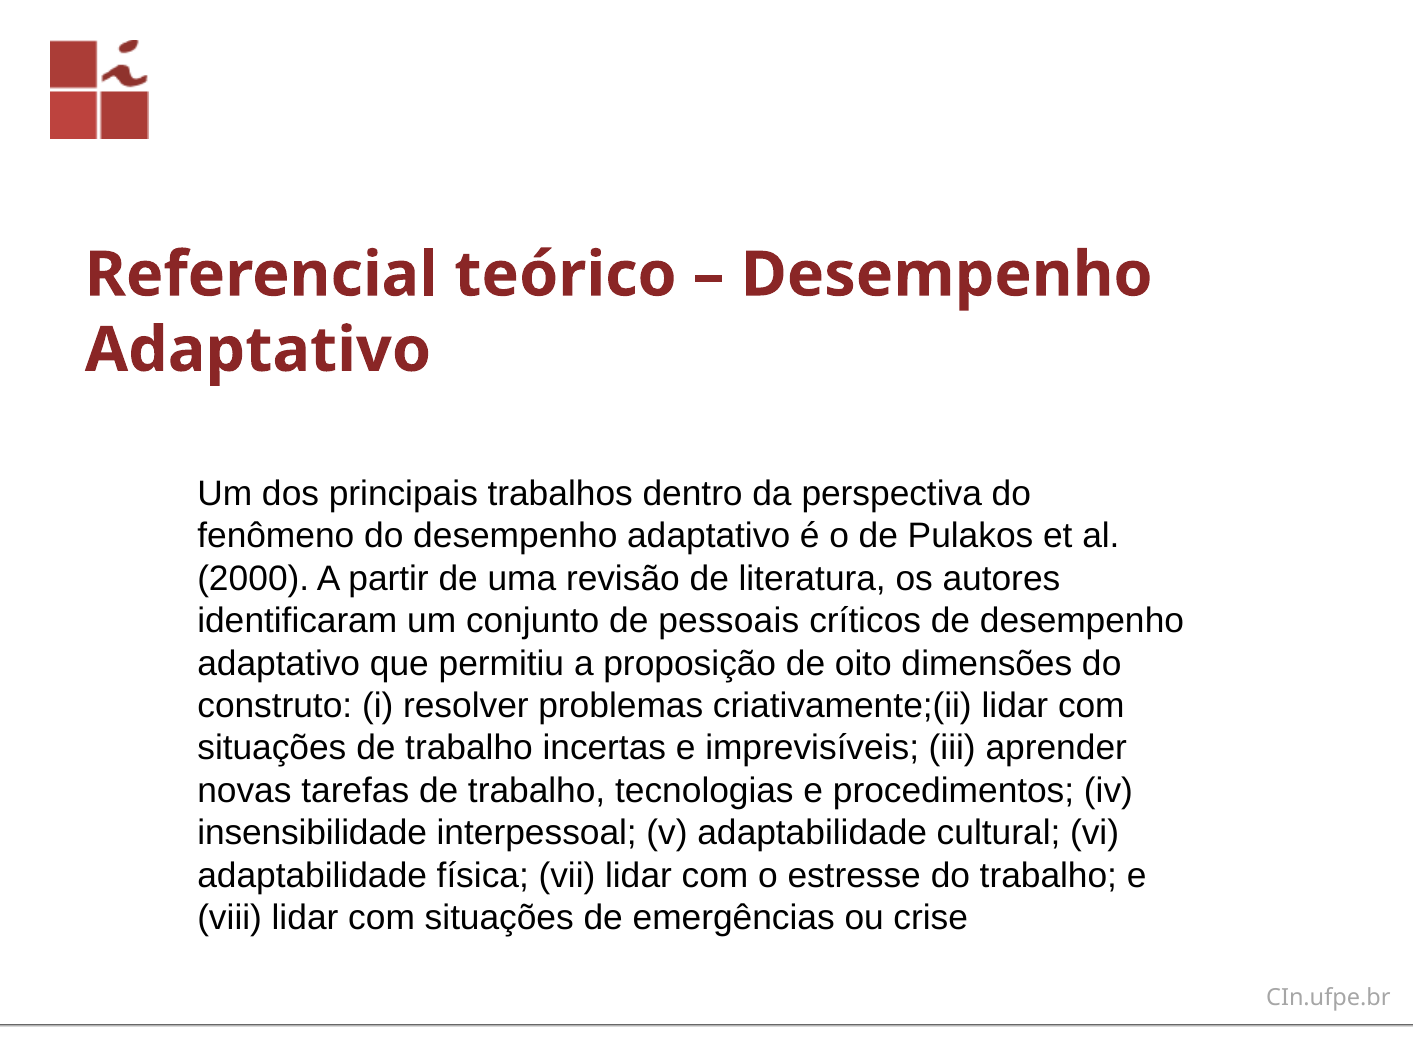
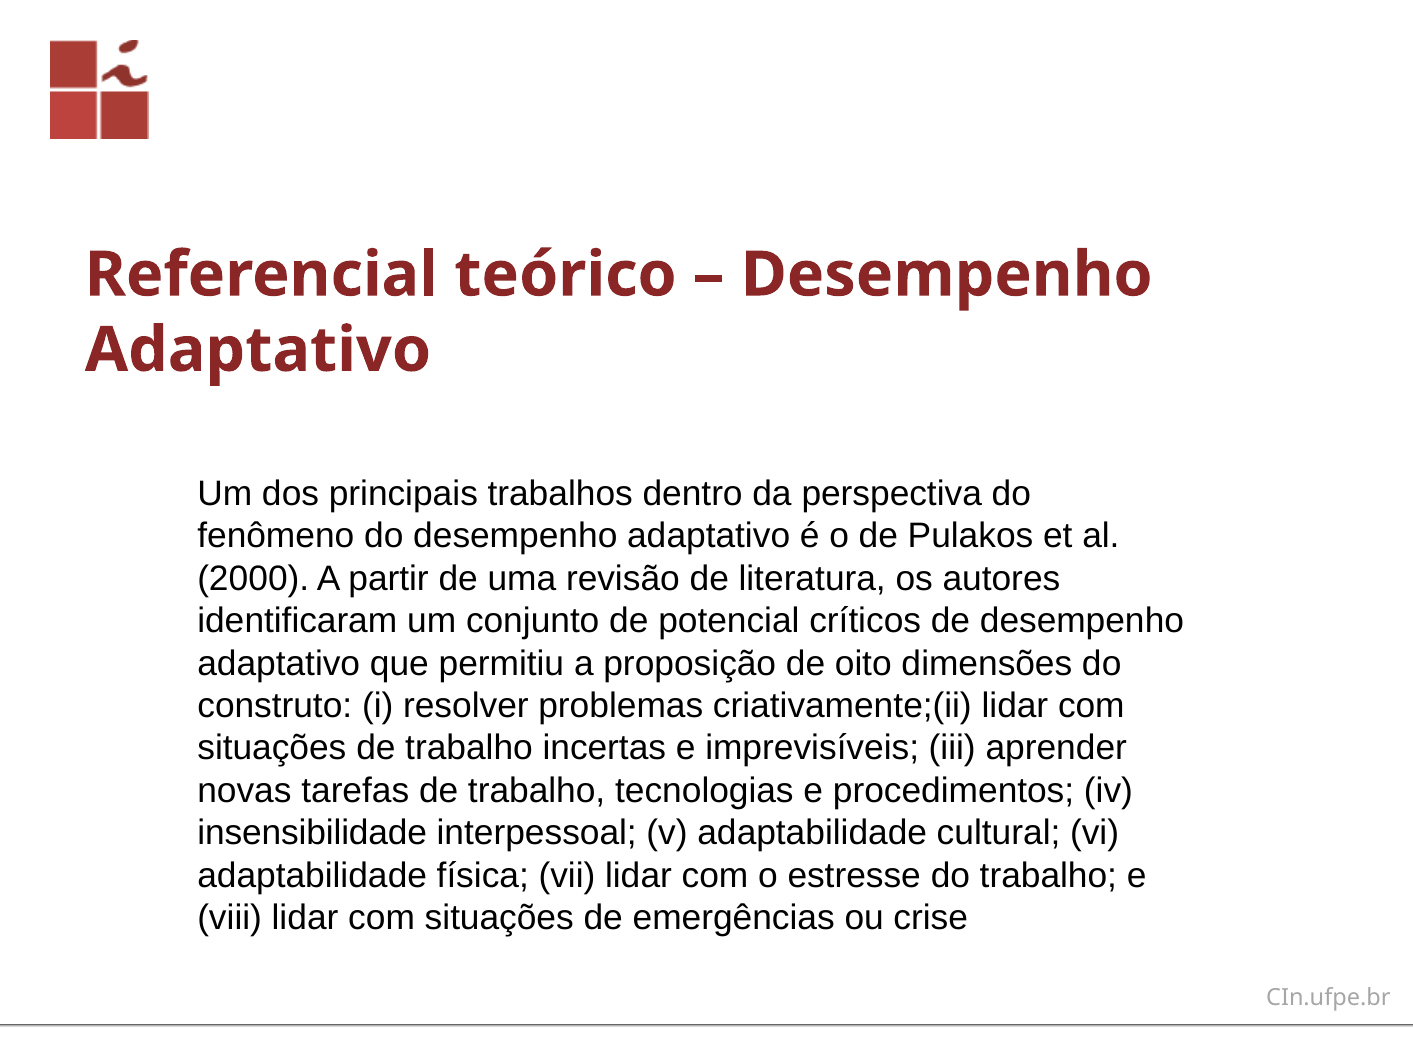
pessoais: pessoais -> potencial (729, 621)
